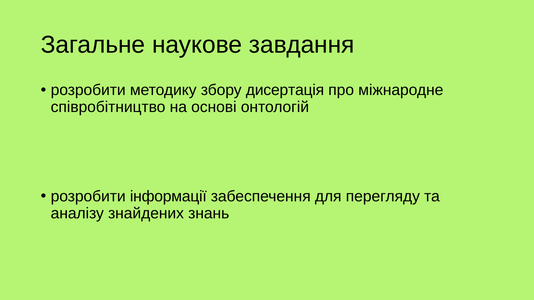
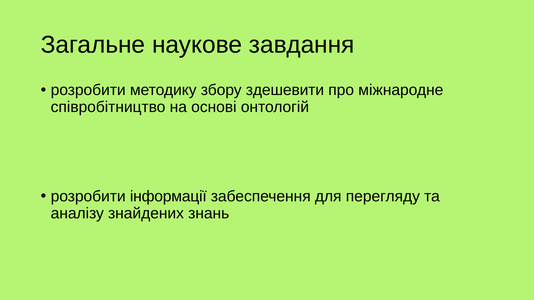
дисертація: дисертація -> здешевити (285, 90)
